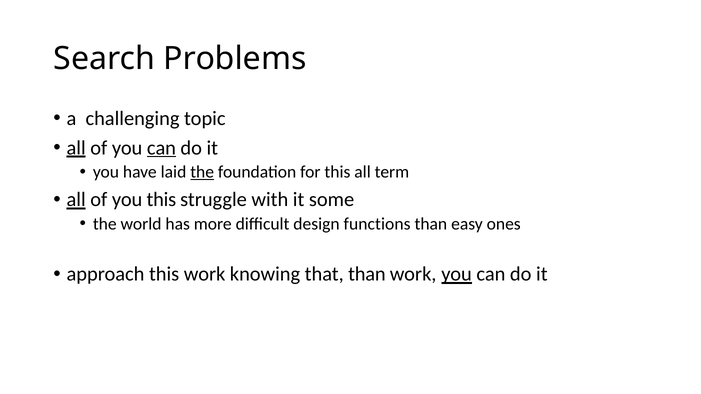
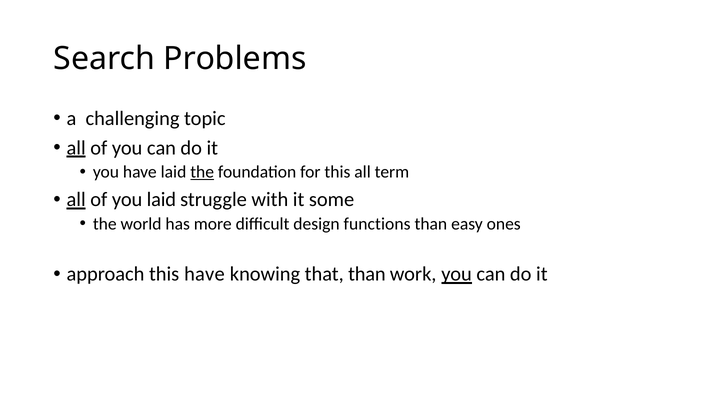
can underline: present -> none (161, 148)
you this: this -> laid (161, 200)
this work: work -> have (204, 274)
